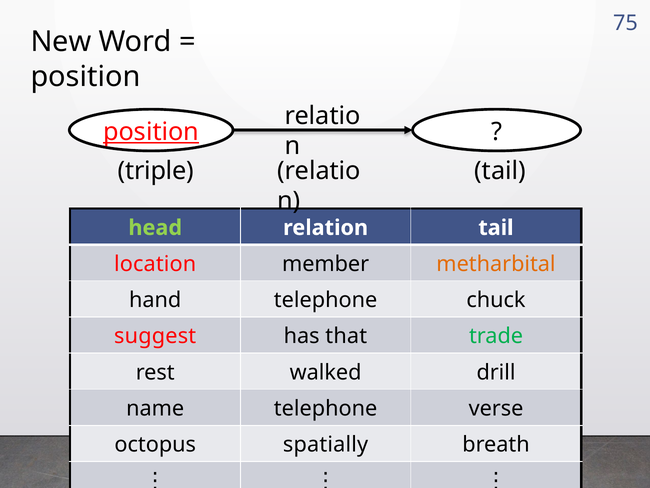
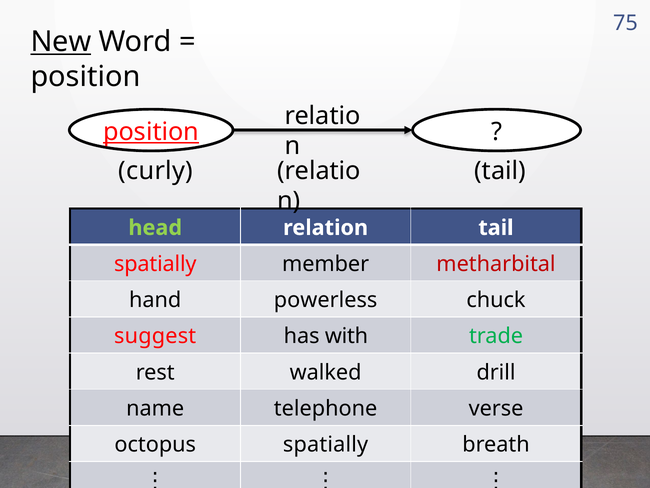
New underline: none -> present (61, 42)
triple: triple -> curly (156, 171)
location: location -> spatially (155, 264)
metharbital colour: orange -> red (496, 264)
hand telephone: telephone -> powerless (326, 300)
that: that -> with (346, 336)
